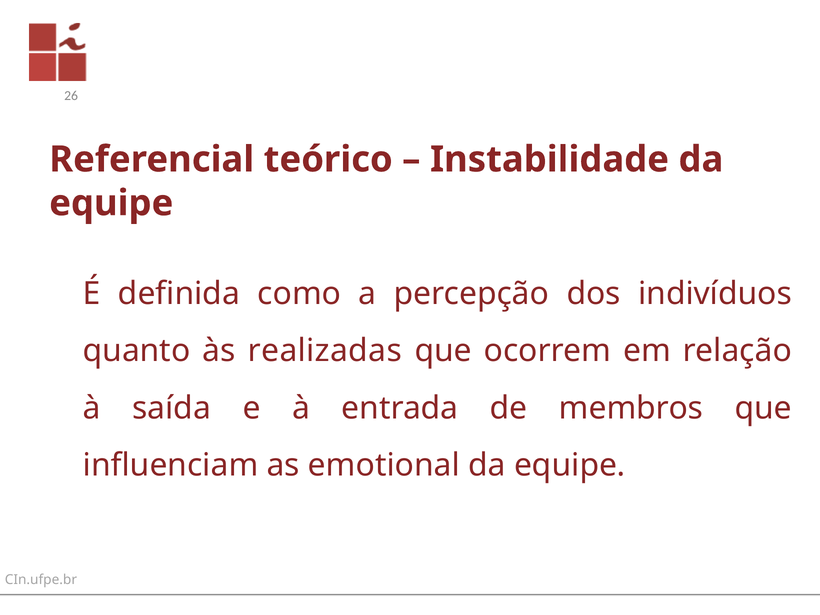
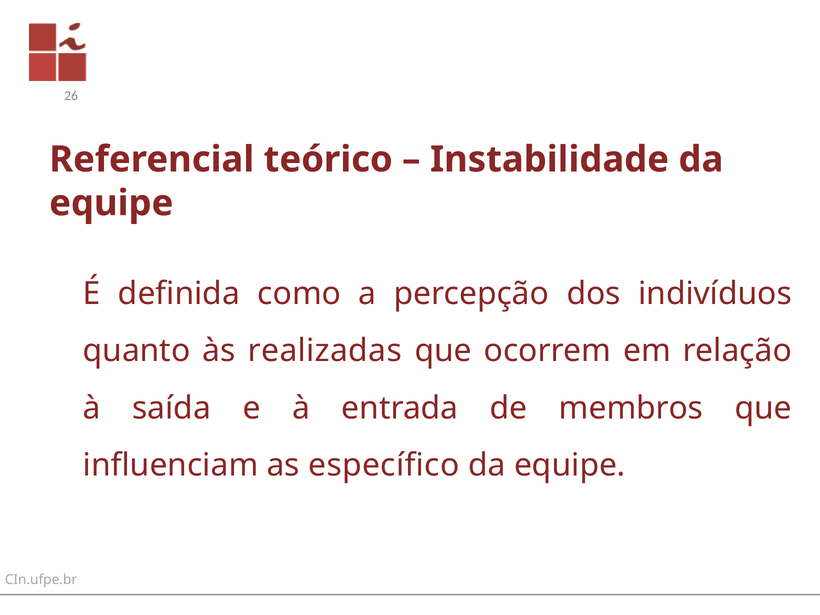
emotional: emotional -> específico (384, 465)
